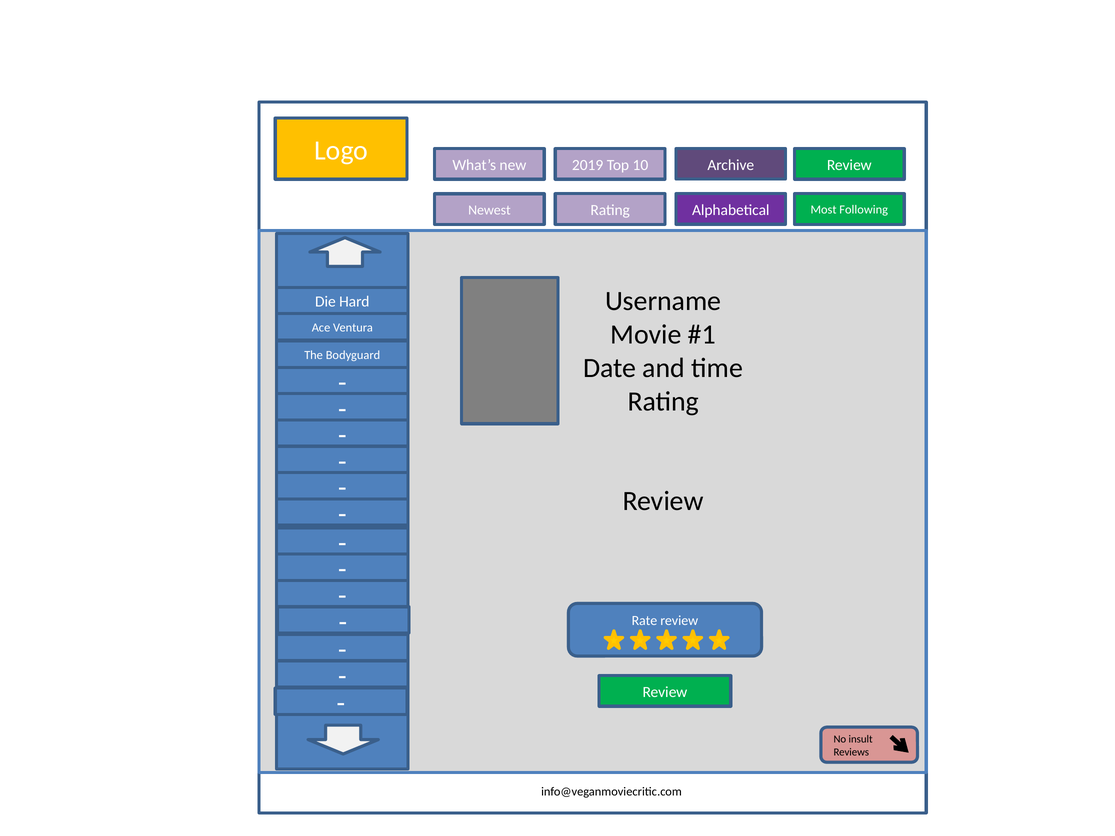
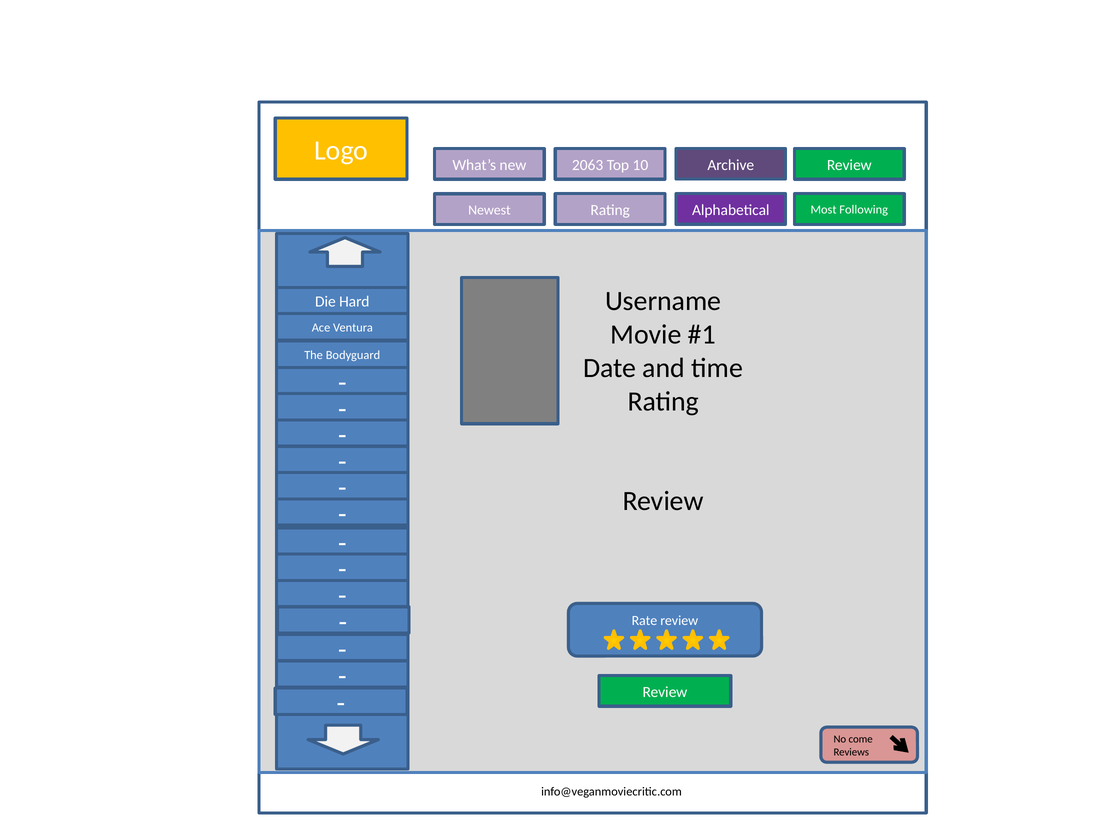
2019: 2019 -> 2063 (588, 165)
insult: insult -> come (861, 739)
